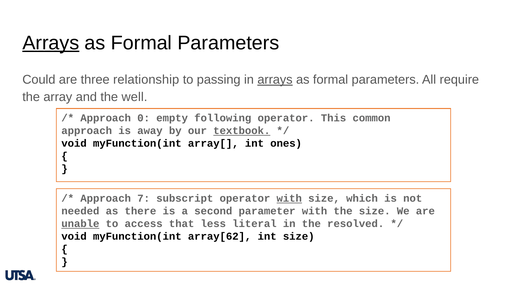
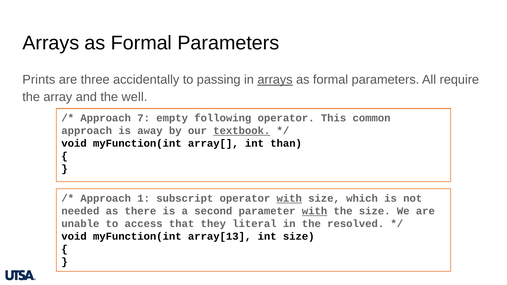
Arrays underline: present -> none (51, 43)
Could: Could -> Prints (39, 80)
relationship: relationship -> accidentally (146, 80)
0: 0 -> 7 (144, 118)
ones: ones -> than (286, 144)
7: 7 -> 1 (144, 198)
with underline: none -> present (315, 211)
unable underline: present -> none (80, 224)
less: less -> they (213, 224)
array[62: array[62 -> array[13 (220, 237)
